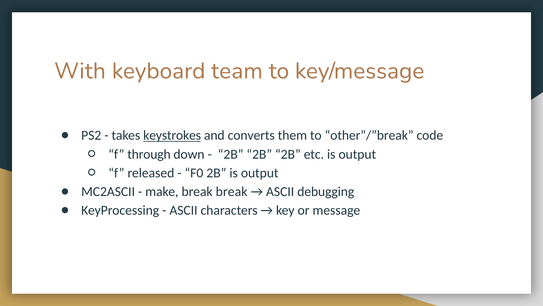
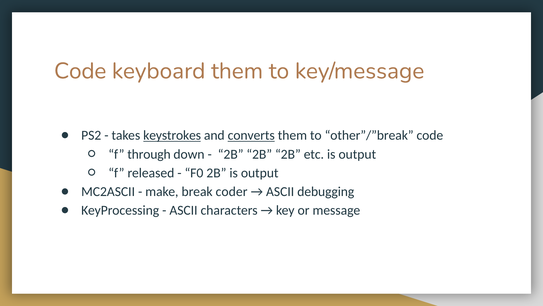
With: With -> Code (80, 71)
keyboard team: team -> them (237, 71)
converts underline: none -> present (251, 135)
break break: break -> coder (232, 191)
